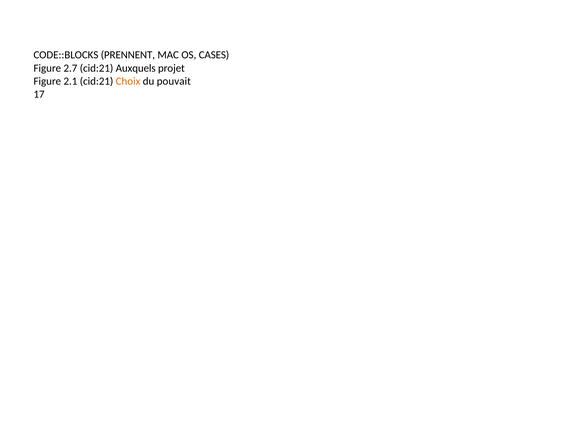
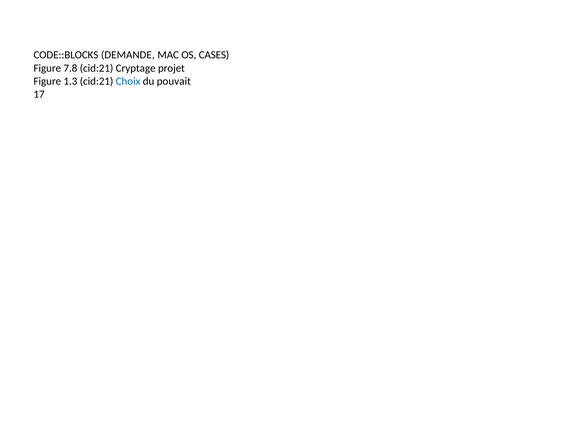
PRENNENT: PRENNENT -> DEMANDE (128, 55)
2.7: 2.7 -> 7.8 (70, 68)
Auxquels: Auxquels -> Cryptage (136, 68)
2.1: 2.1 -> 1.3 (70, 81)
Choix colour: orange -> blue (128, 81)
